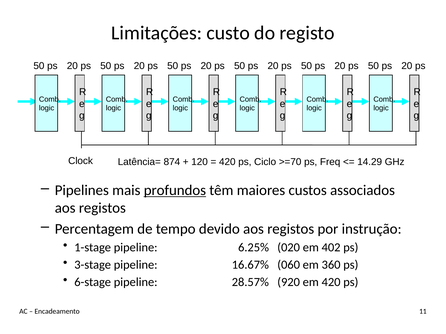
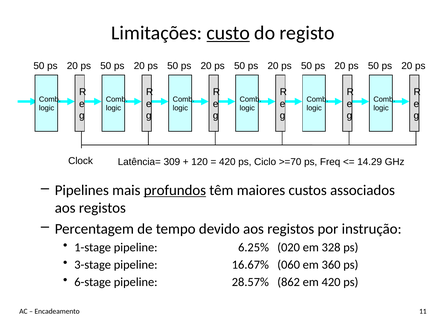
custo underline: none -> present (228, 33)
874: 874 -> 309 (172, 162)
402: 402 -> 328 (331, 248)
920: 920 -> 862 (289, 283)
